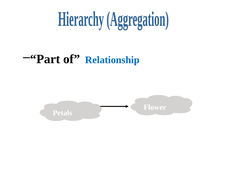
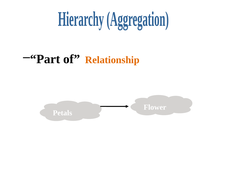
Relationship colour: blue -> orange (112, 60)
